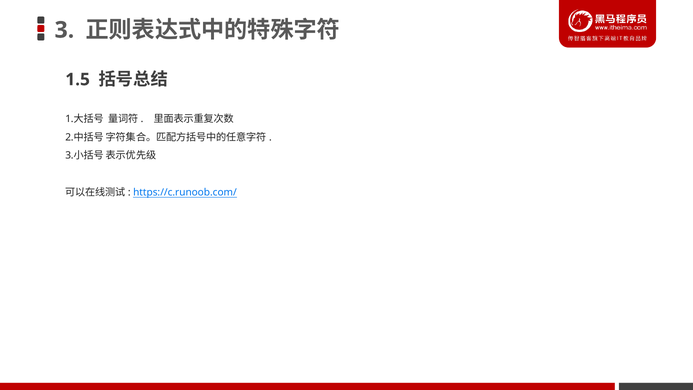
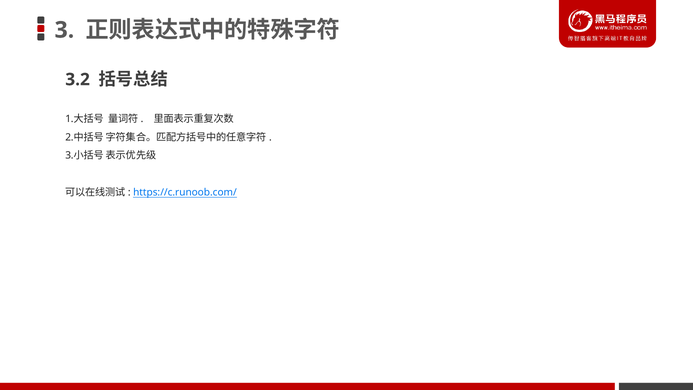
1.5: 1.5 -> 3.2 (78, 79)
